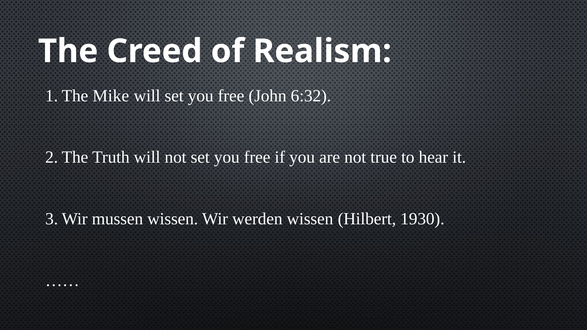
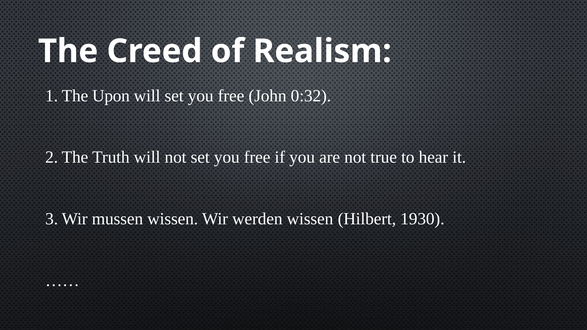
Mike: Mike -> Upon (111, 96)
6:32: 6:32 -> 0:32 (311, 96)
